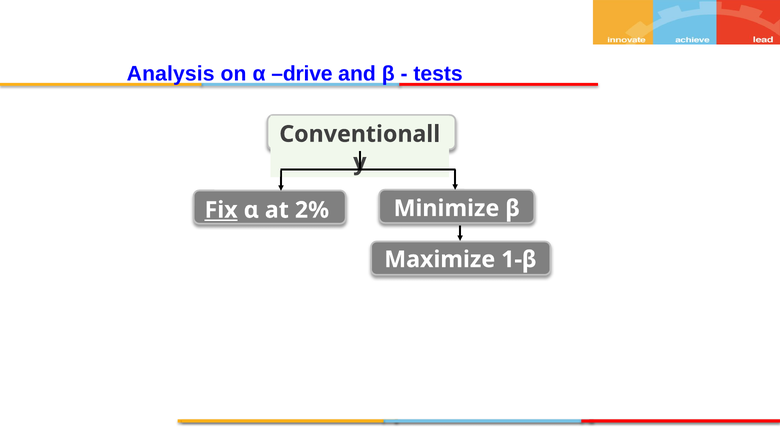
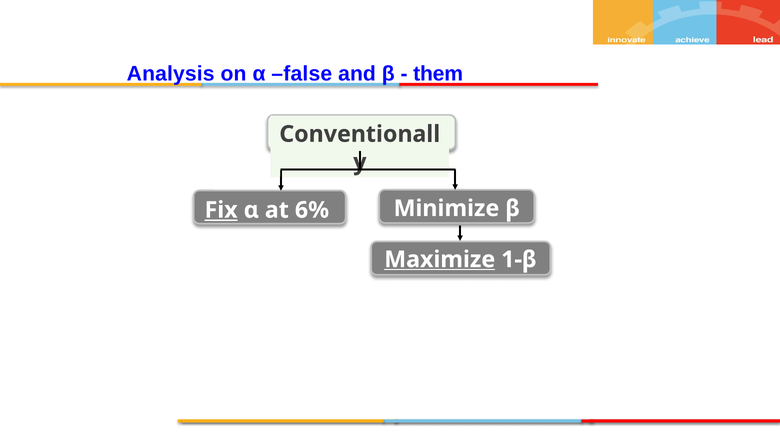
drive: drive -> false (302, 74)
tests: tests -> them (438, 74)
2%: 2% -> 6% (312, 210)
Maximize underline: none -> present (440, 259)
